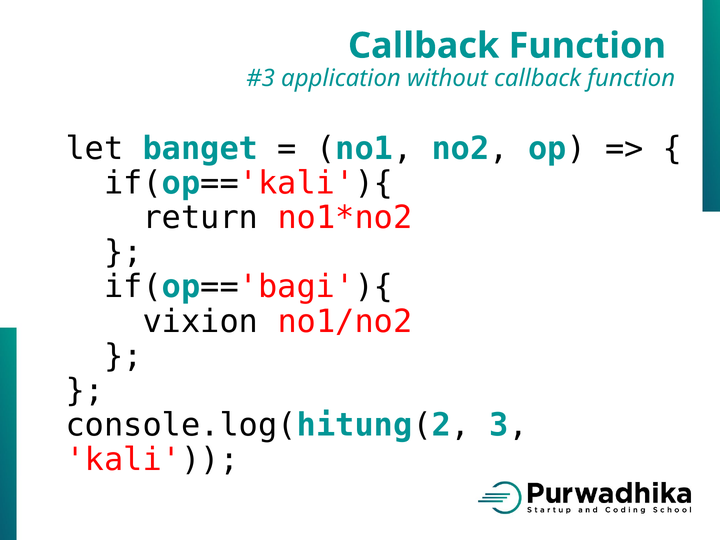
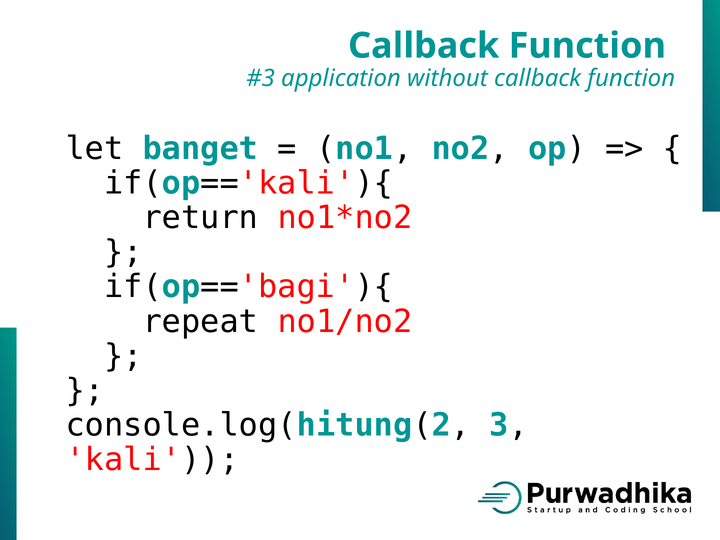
vixion: vixion -> repeat (200, 321)
